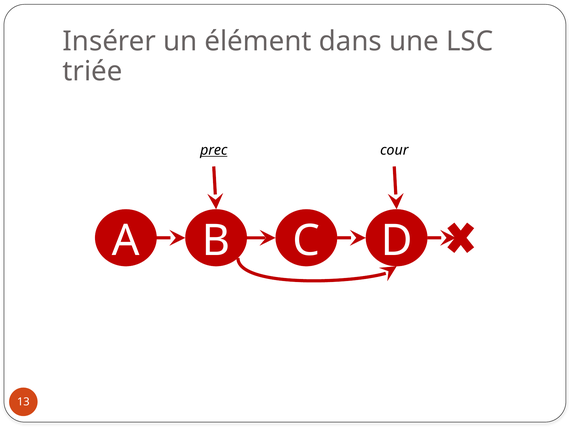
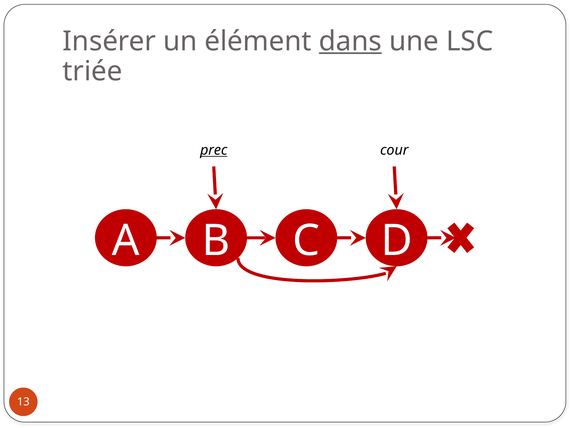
dans underline: none -> present (350, 41)
